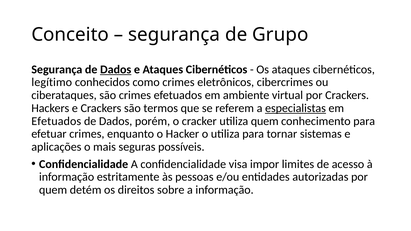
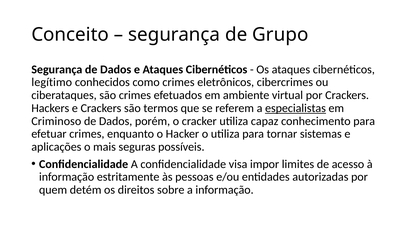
Dados underline: present -> none (116, 69)
Efetuados: Efetuados -> Criminoso (56, 121)
utiliza quem: quem -> capaz (265, 121)
